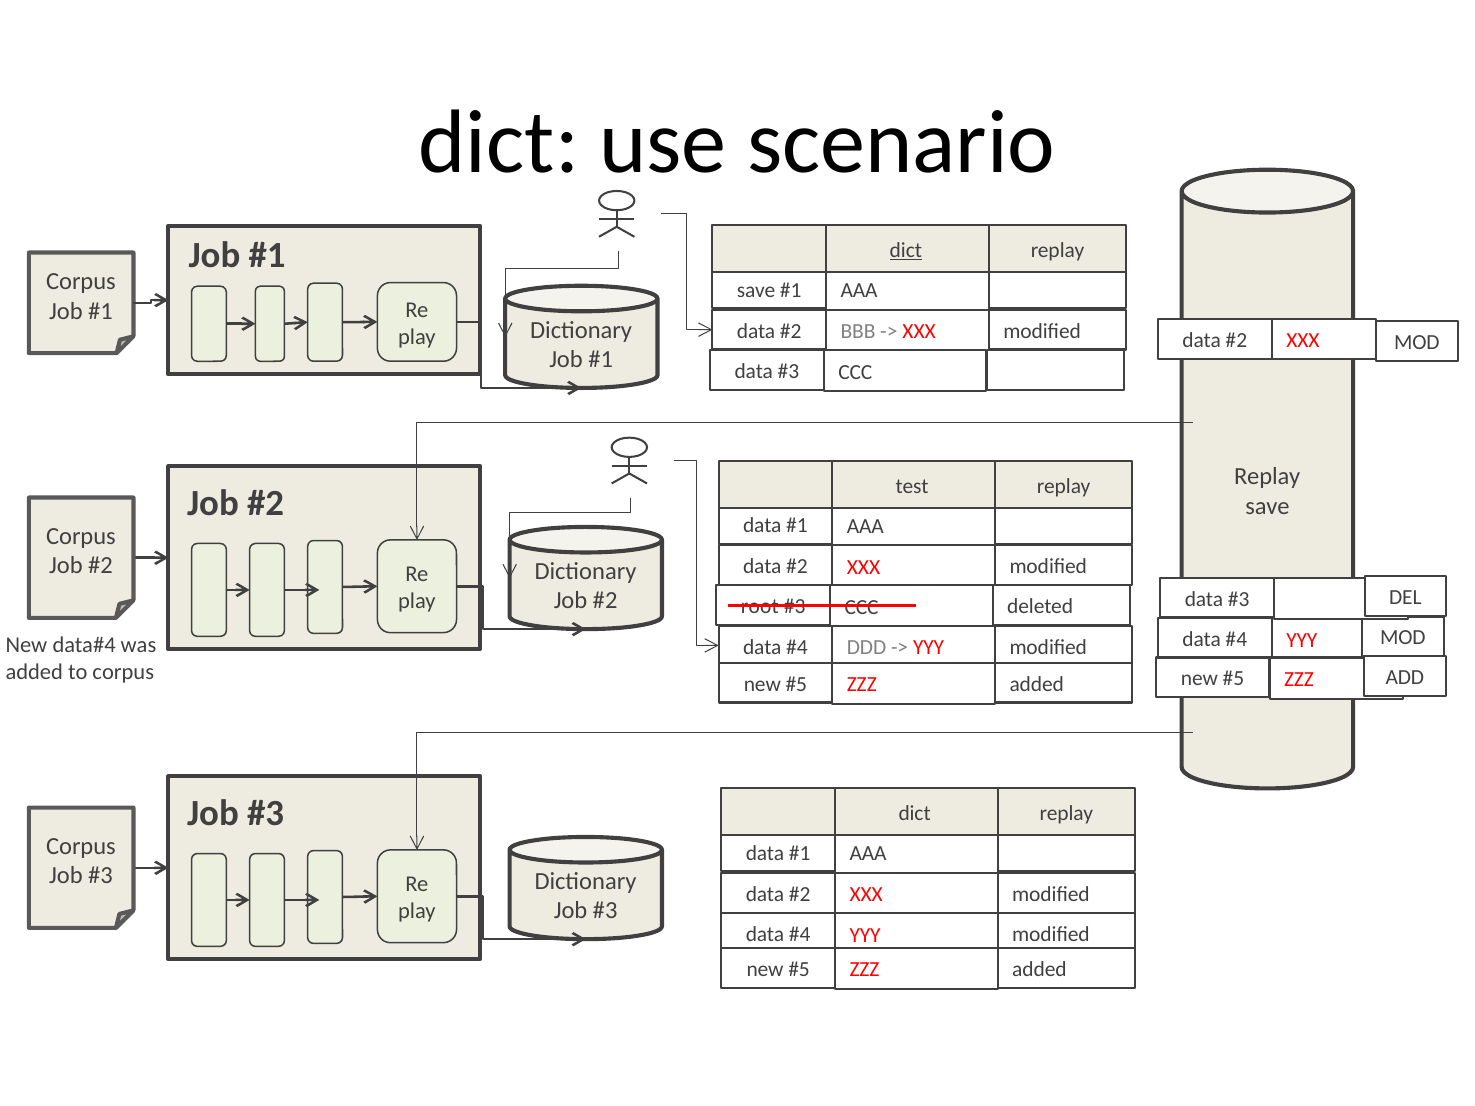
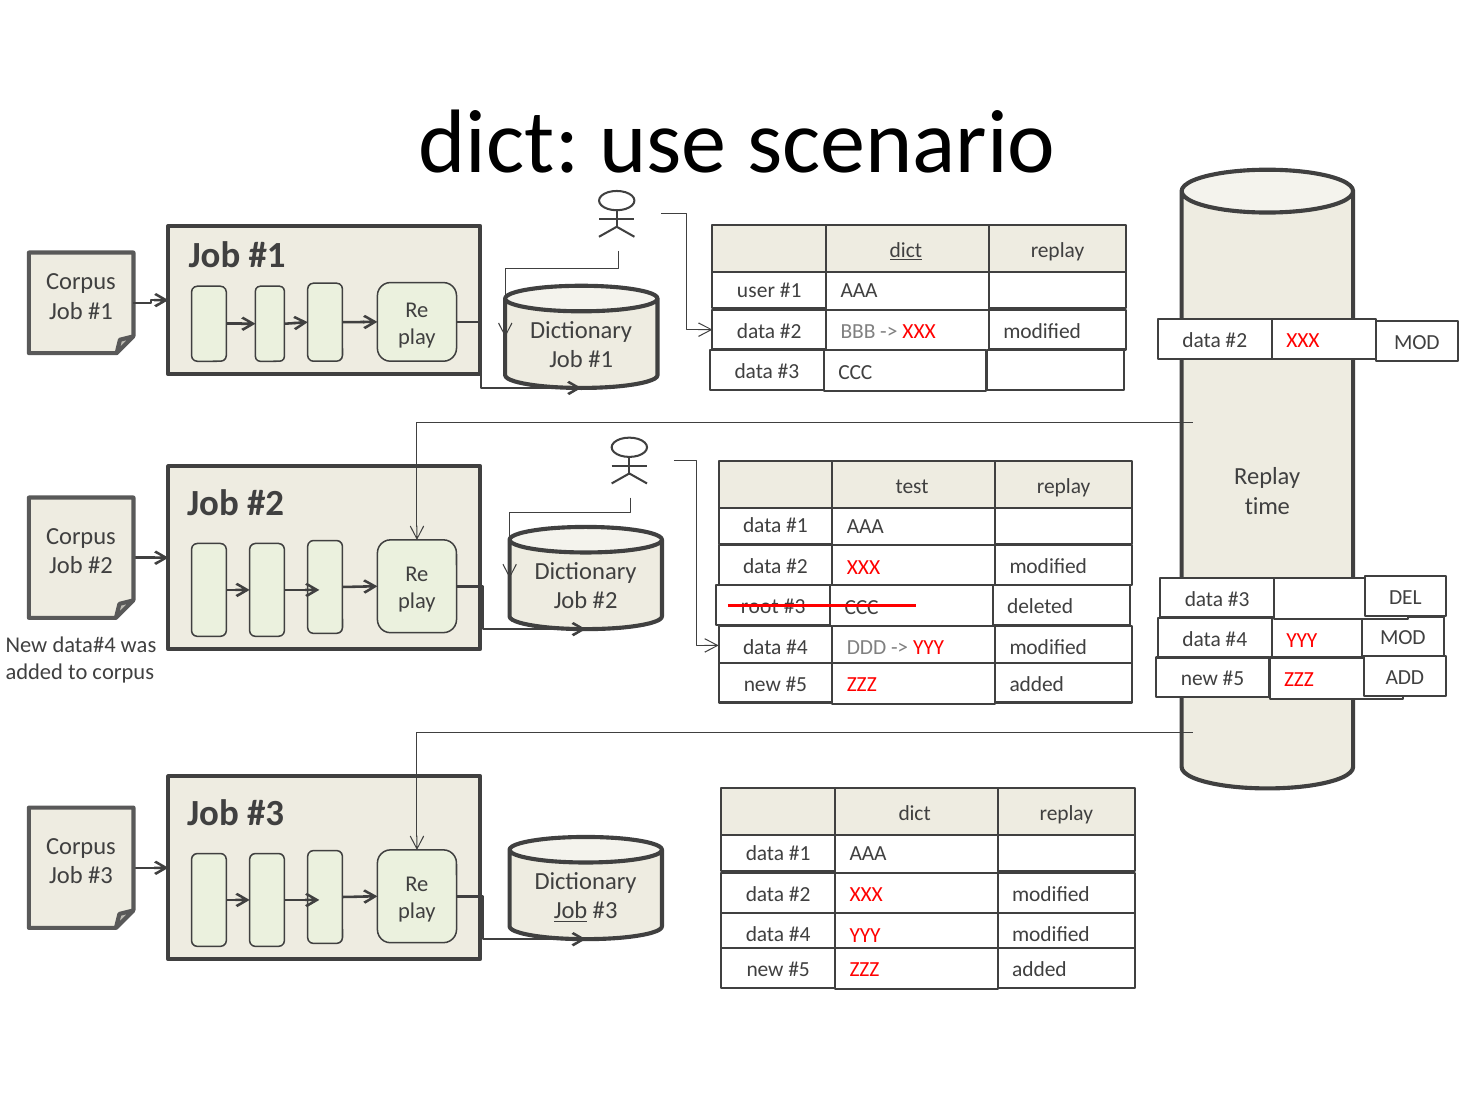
save: save -> user (756, 290)
save: save -> time (1267, 506)
Job underline: none -> present (571, 911)
